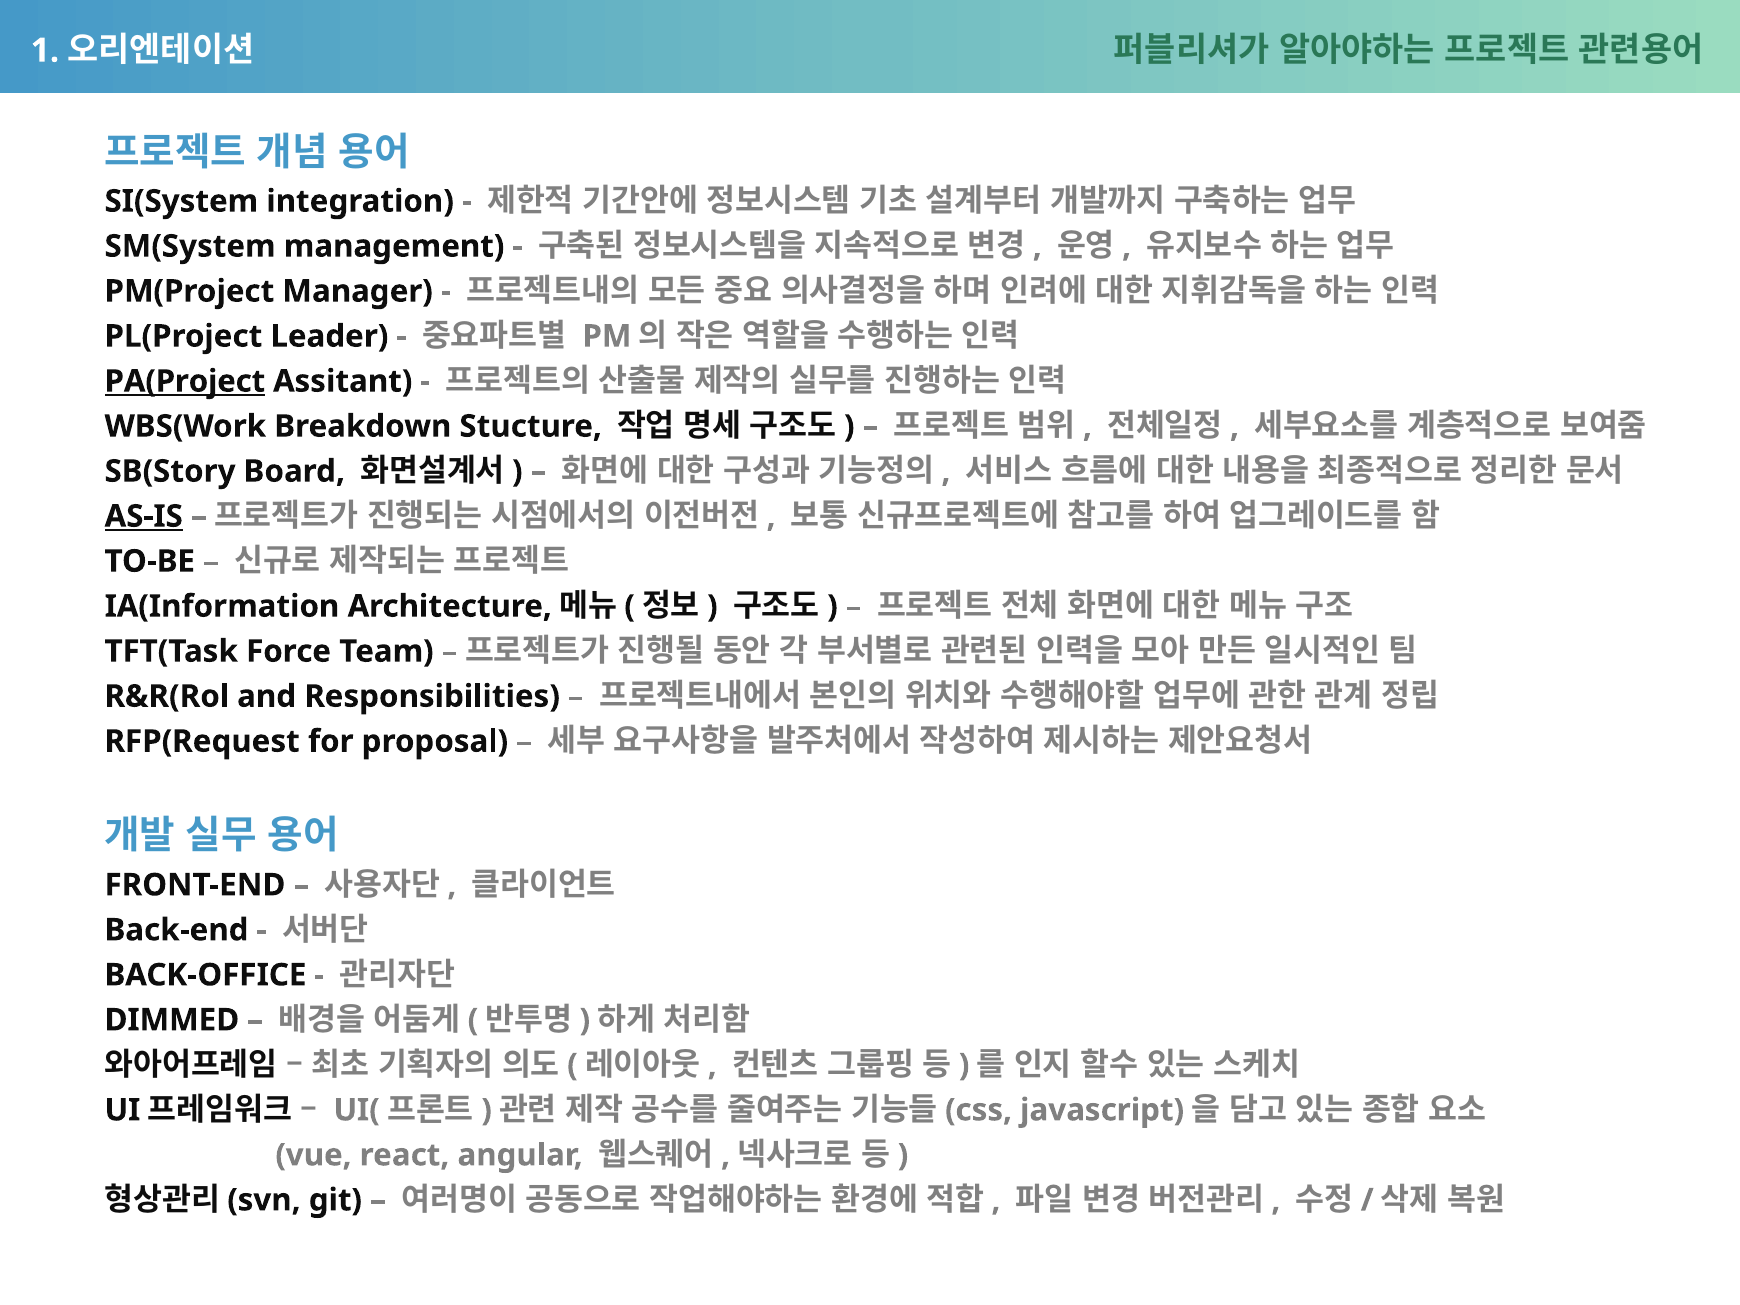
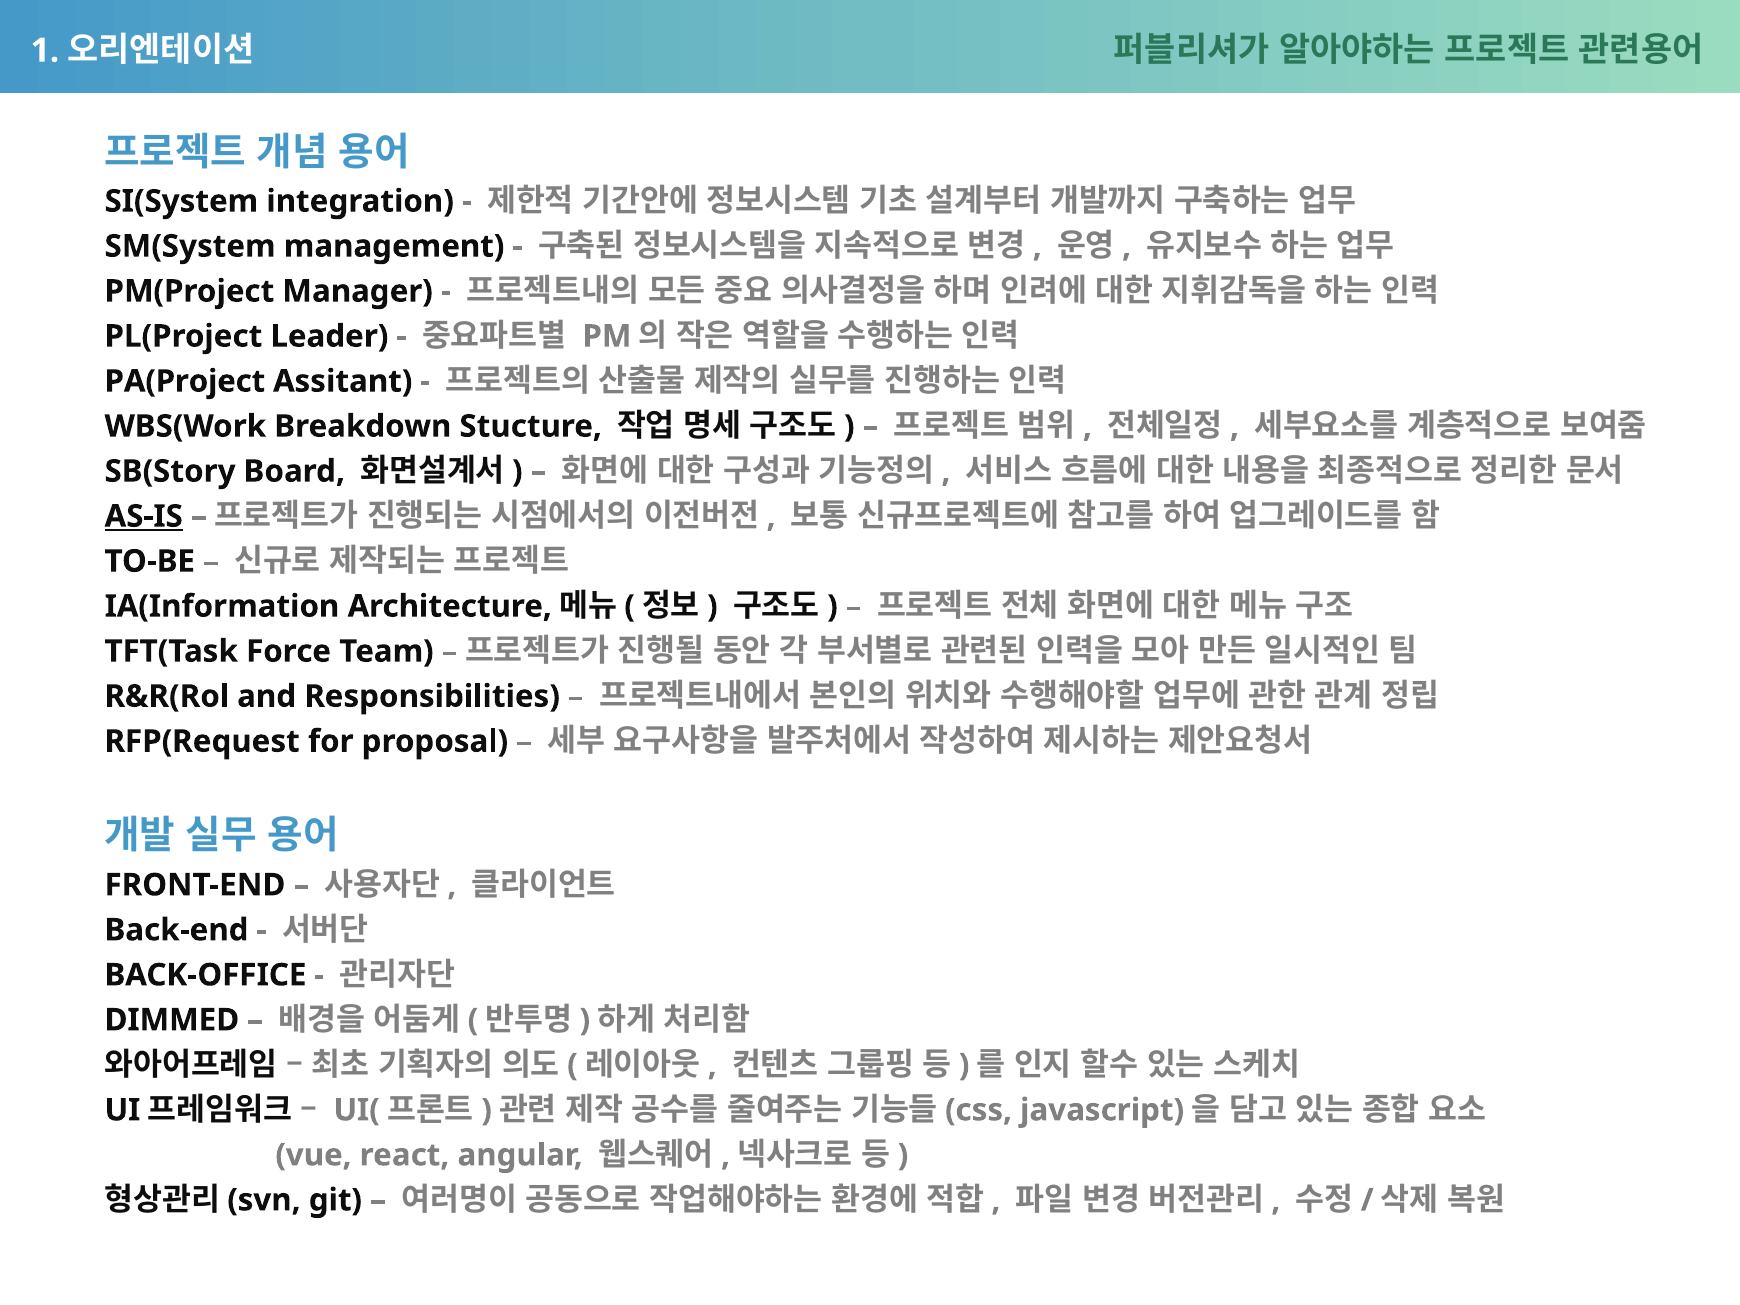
PA(Project underline: present -> none (185, 381)
